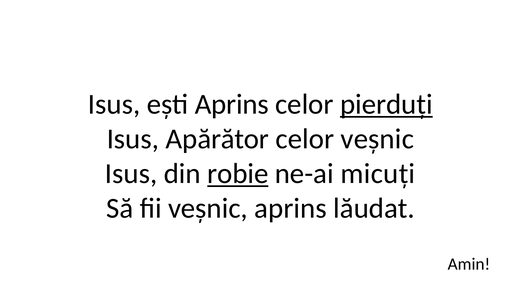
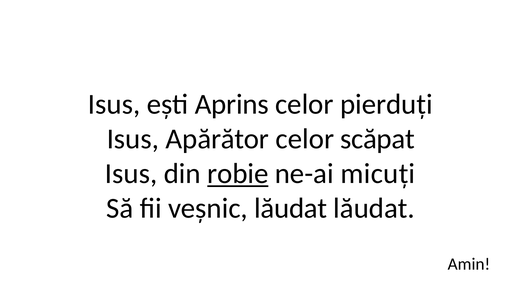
pierduți underline: present -> none (386, 104)
celor veșnic: veșnic -> scăpat (377, 139)
veșnic aprins: aprins -> lăudat (291, 208)
